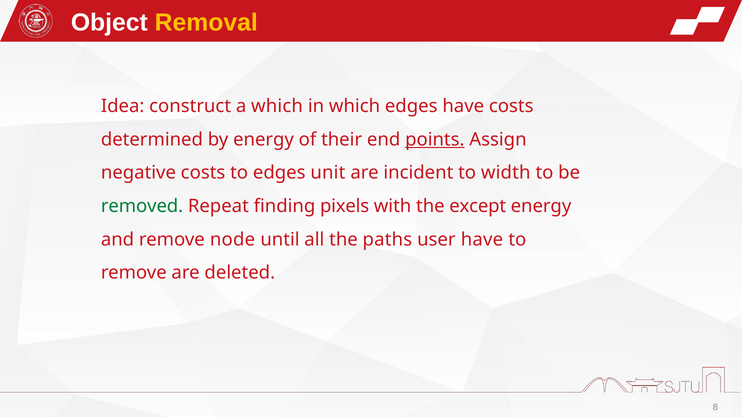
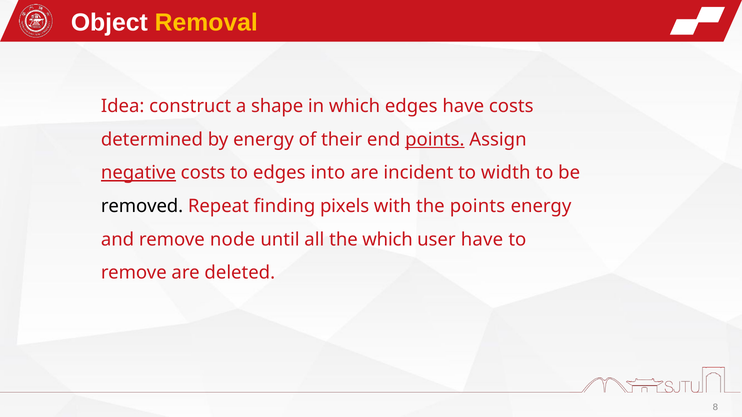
a which: which -> shape (277, 106)
negative underline: none -> present (138, 173)
unit: unit -> into (328, 173)
removed colour: green -> black (142, 206)
the except: except -> points (478, 206)
the paths: paths -> which (388, 240)
